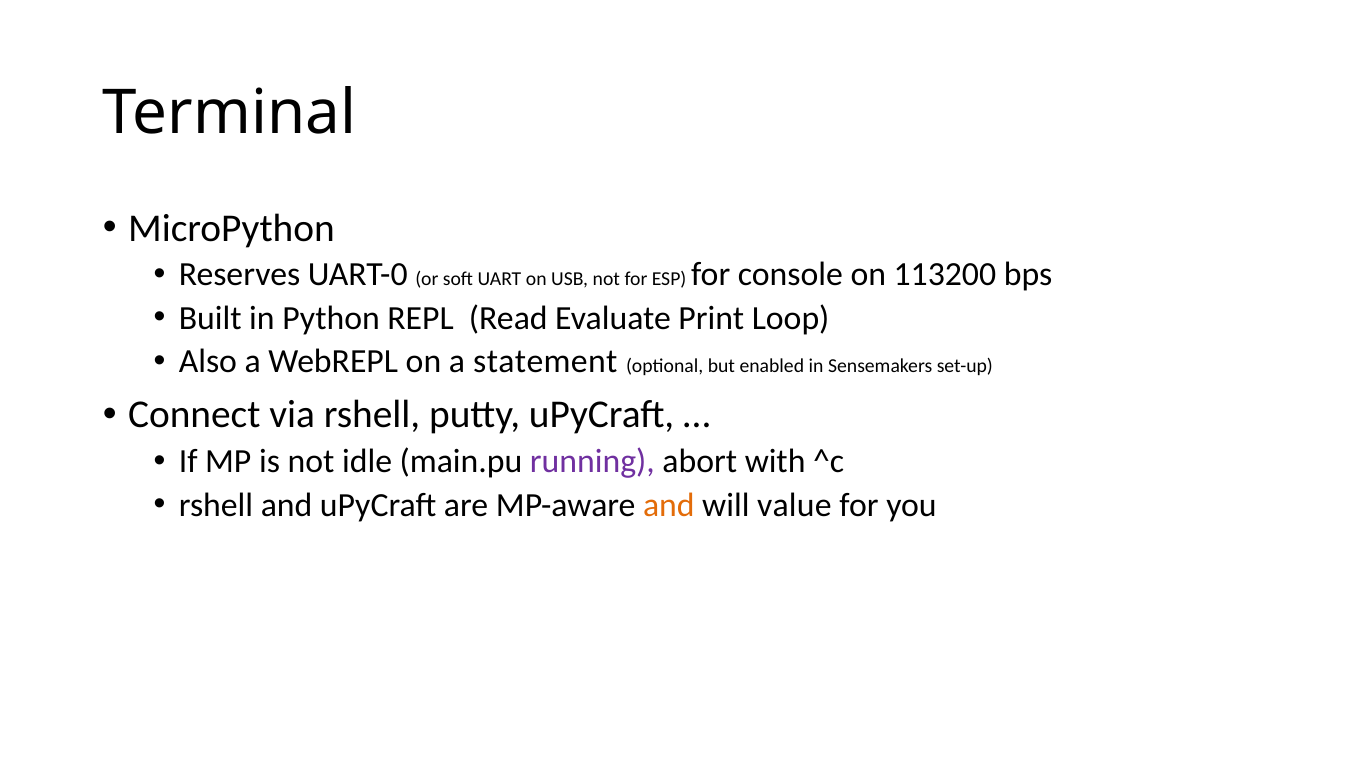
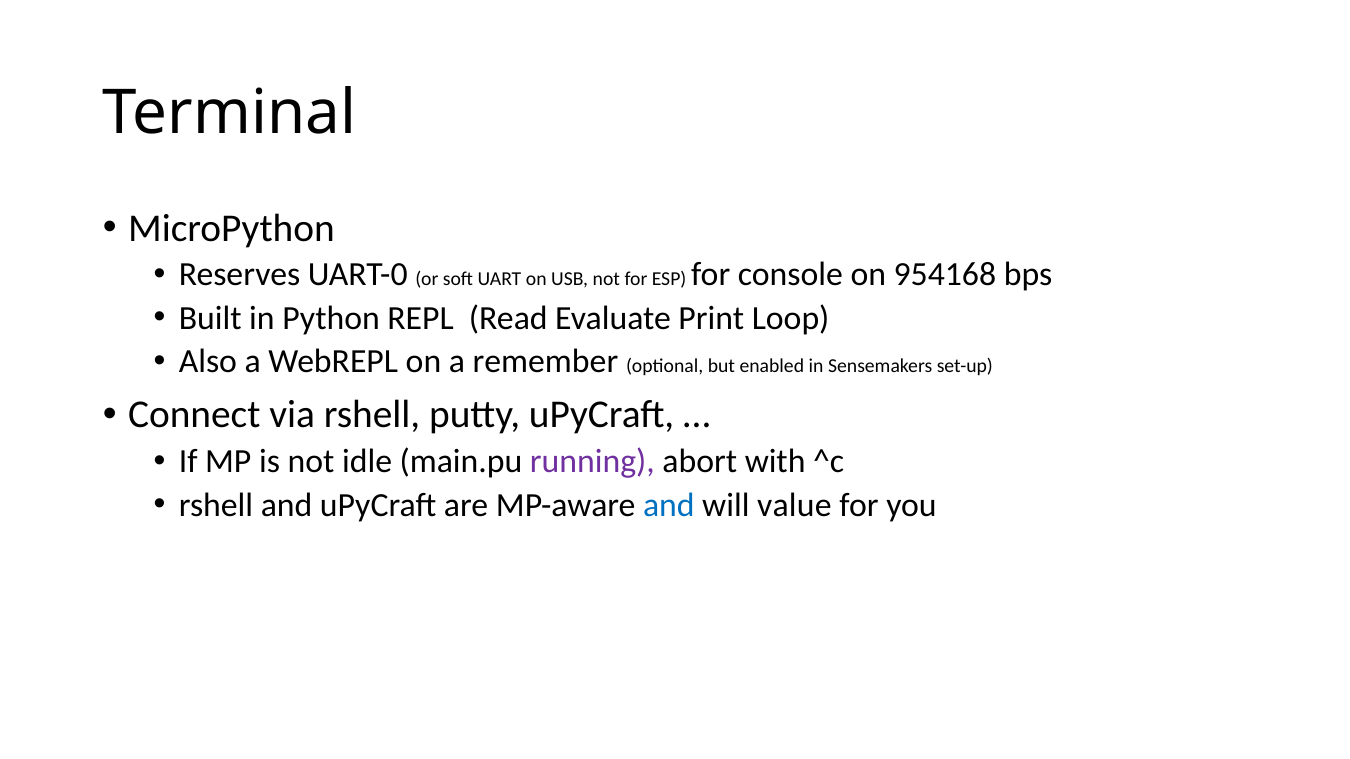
113200: 113200 -> 954168 (945, 275)
statement: statement -> remember (545, 362)
and colour: orange -> blue (669, 505)
